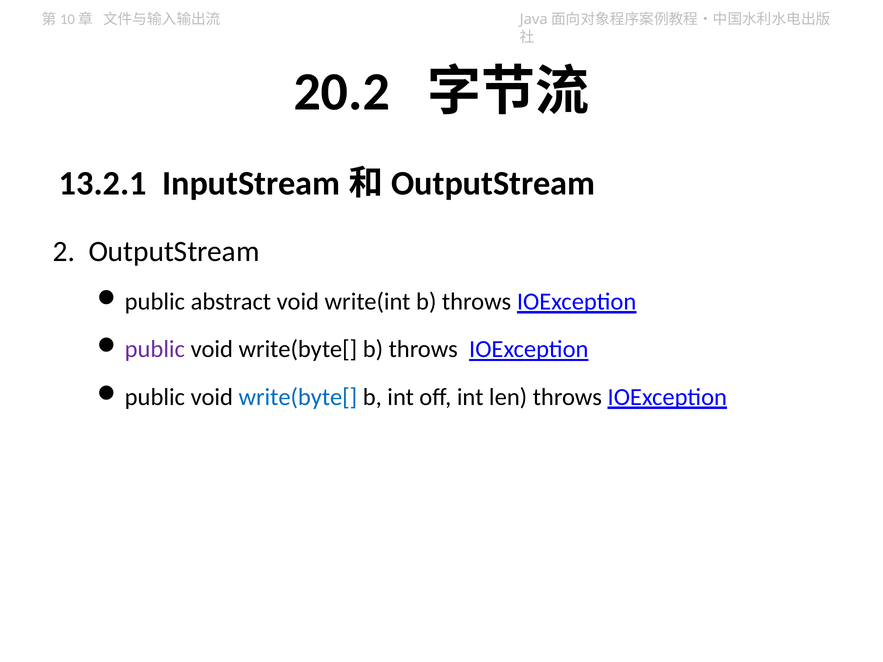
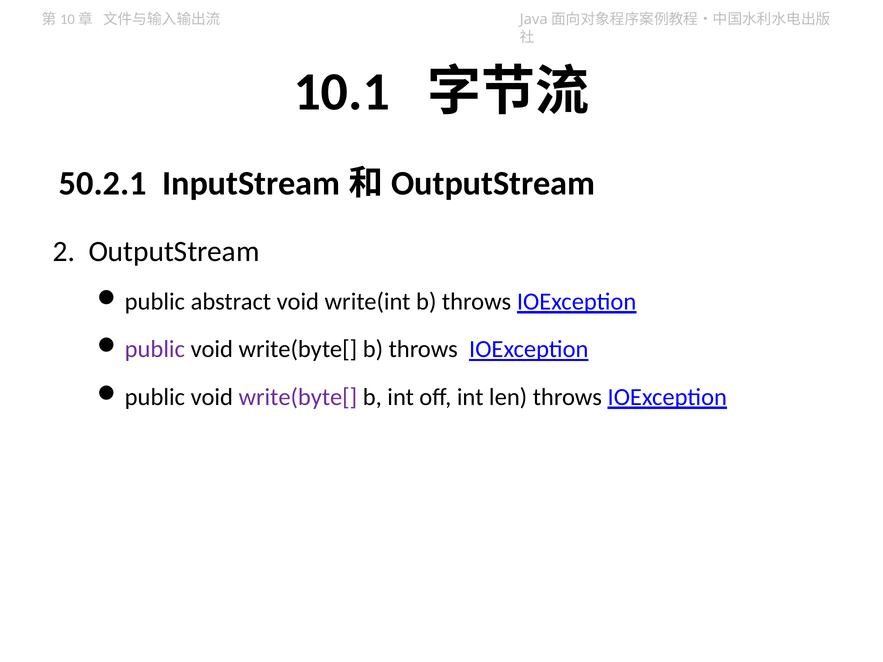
20.2: 20.2 -> 10.1 (342, 92)
13.2.1: 13.2.1 -> 50.2.1 (103, 183)
write(byte[ colour: blue -> purple (298, 397)
